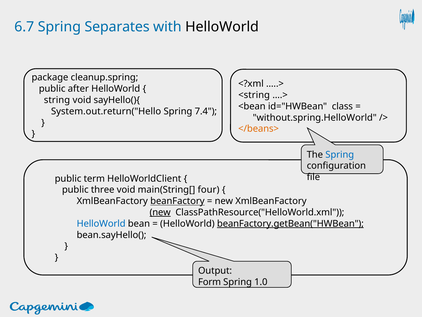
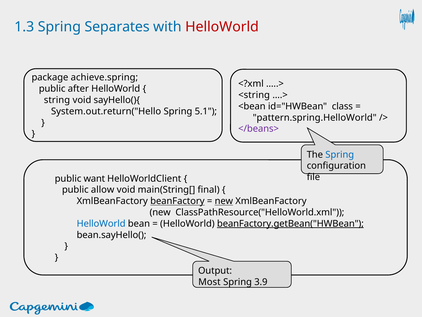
6.7: 6.7 -> 1.3 (24, 27)
HelloWorld colour: black -> red (222, 27)
cleanup.spring: cleanup.spring -> achieve.spring (104, 77)
7.4: 7.4 -> 5.1 (206, 111)
without.spring.HelloWorld: without.spring.HelloWorld -> pattern.spring.HelloWorld (315, 117)
</beans> colour: orange -> purple (259, 129)
term: term -> want (94, 178)
three: three -> allow (103, 190)
four: four -> final (209, 190)
new underline: none -> present (224, 201)
new underline: present -> none (160, 212)
Form: Form -> Most (209, 282)
1.0: 1.0 -> 3.9 (261, 282)
